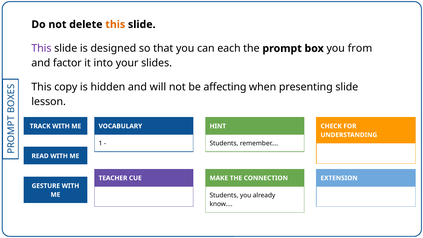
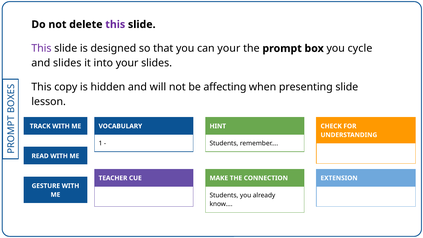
this colour: orange -> purple (115, 24)
can each: each -> your (229, 48)
from: from -> cycle (360, 48)
and factor: factor -> slides (67, 63)
